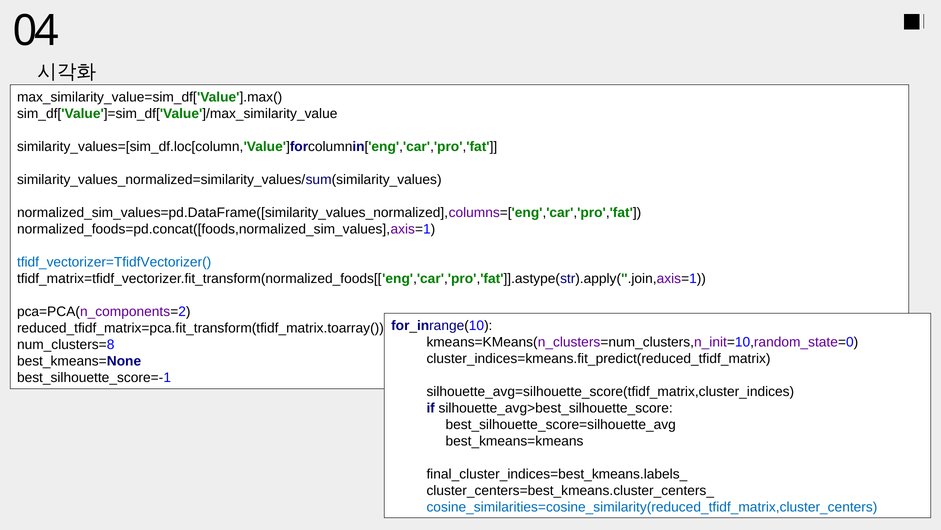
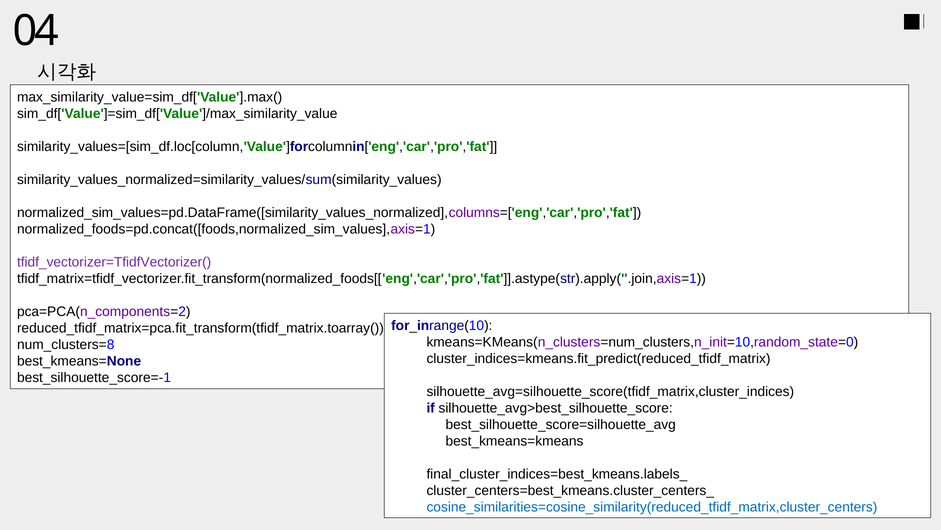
tfidf_vectorizer=TfidfVectorizer( colour: blue -> purple (114, 262)
